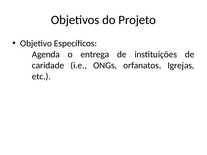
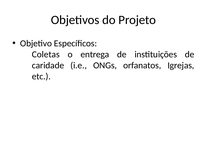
Agenda: Agenda -> Coletas (46, 54)
